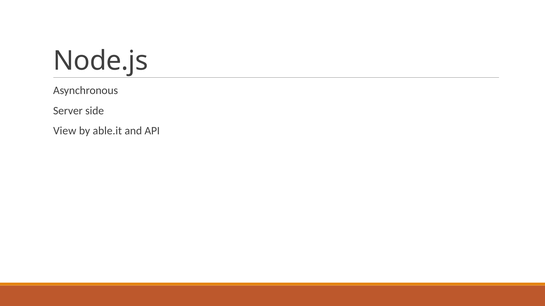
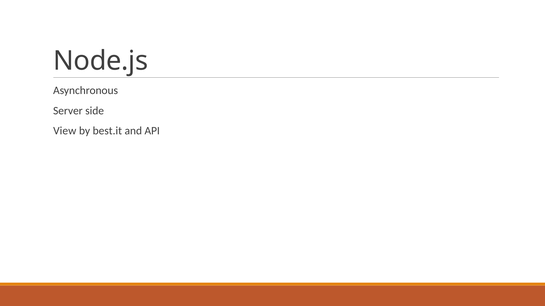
able.it: able.it -> best.it (107, 131)
